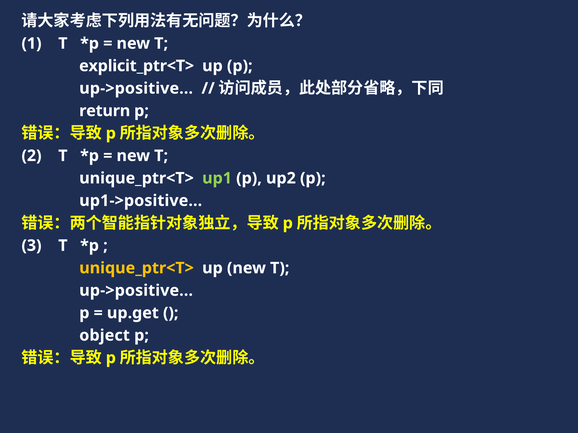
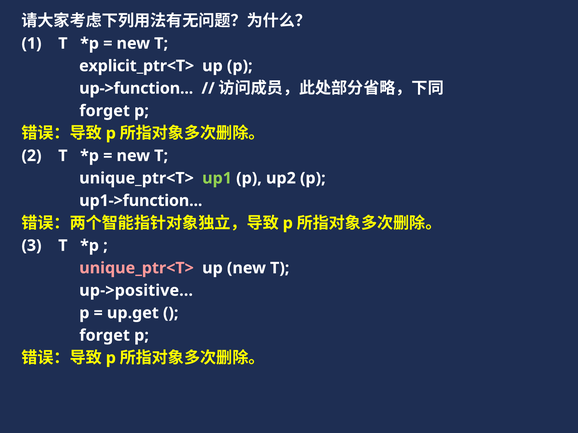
up->positive: up->positive -> up->function (136, 88)
return: return -> forget (105, 111)
up1->positive: up1->positive -> up1->function (141, 201)
unique_ptr<T> colour: yellow -> pink (137, 268)
object: object -> forget (105, 336)
